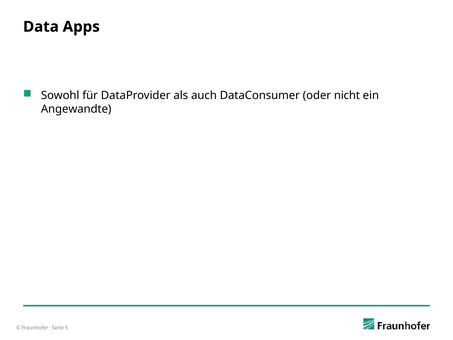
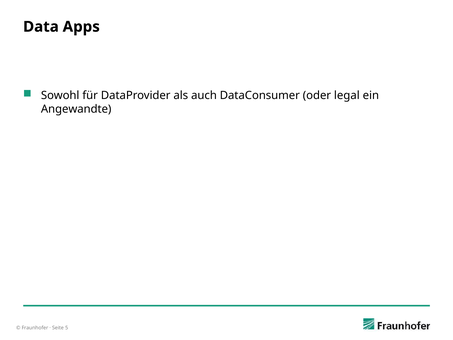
nicht: nicht -> legal (347, 95)
